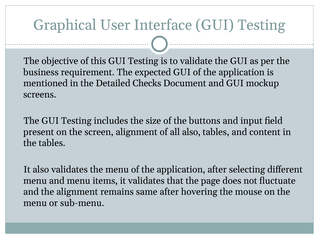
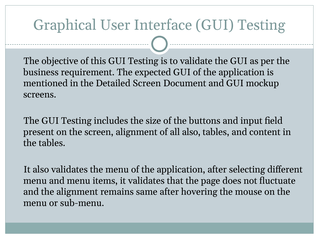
Detailed Checks: Checks -> Screen (147, 83)
